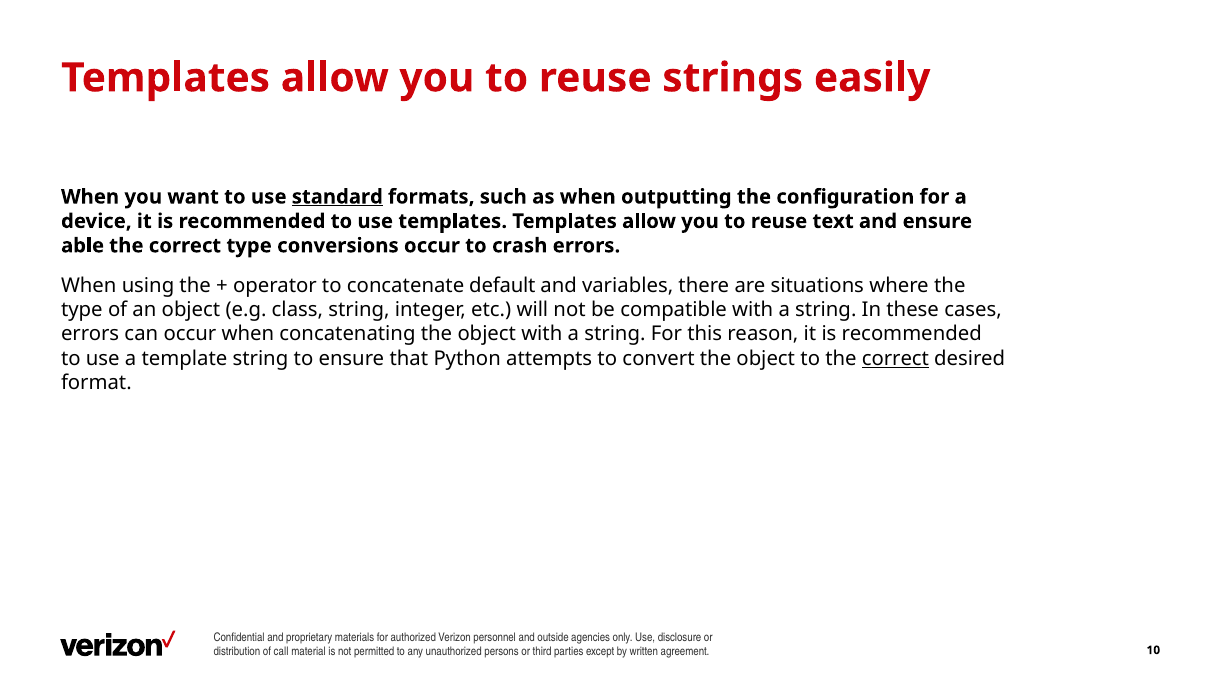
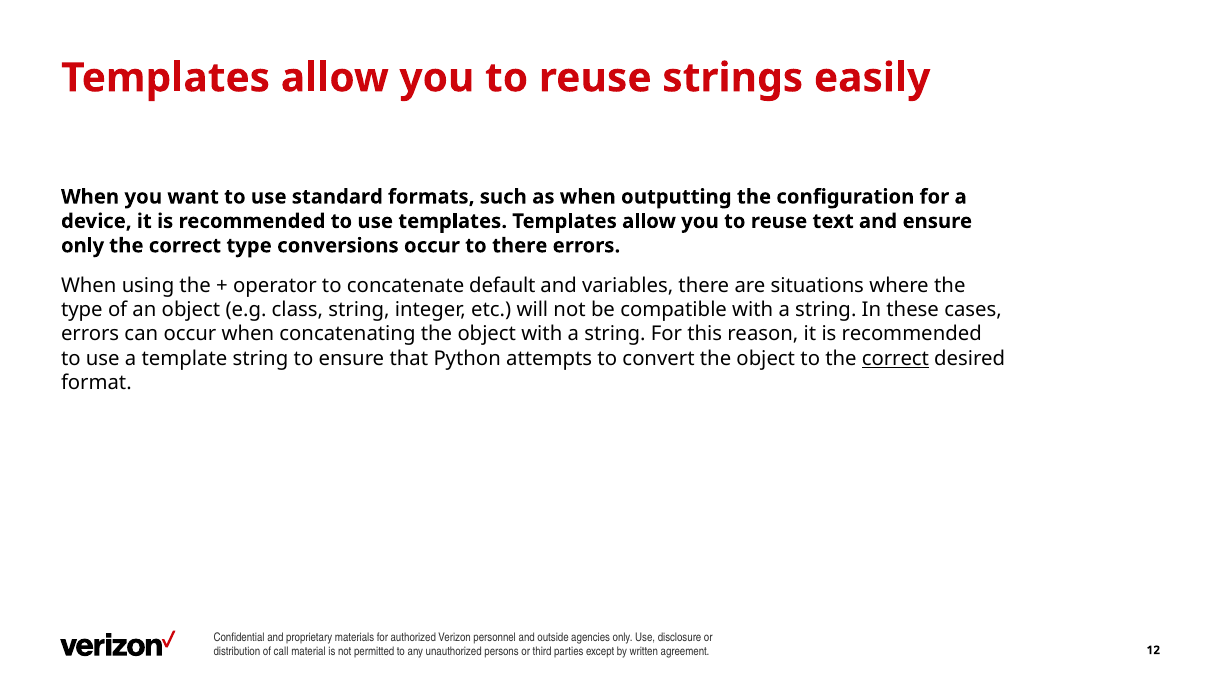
standard underline: present -> none (337, 197)
able: able -> only (83, 246)
to crash: crash -> there (520, 246)
10: 10 -> 12 (1153, 650)
